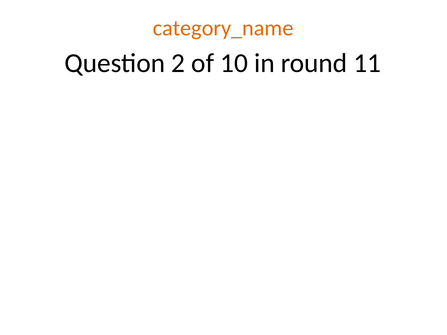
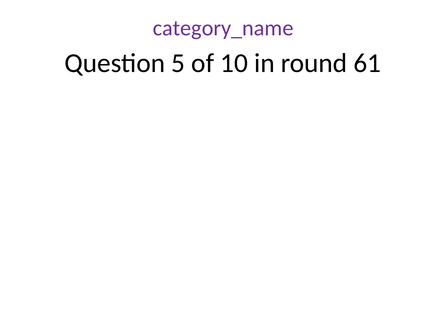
category_name colour: orange -> purple (223, 28)
2: 2 -> 5 (178, 63)
11: 11 -> 61 (367, 63)
